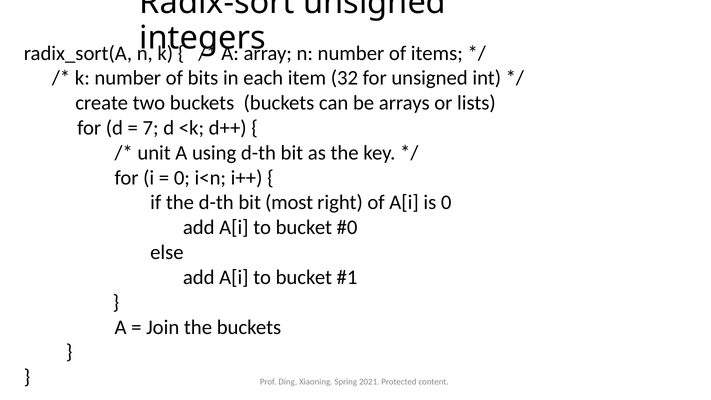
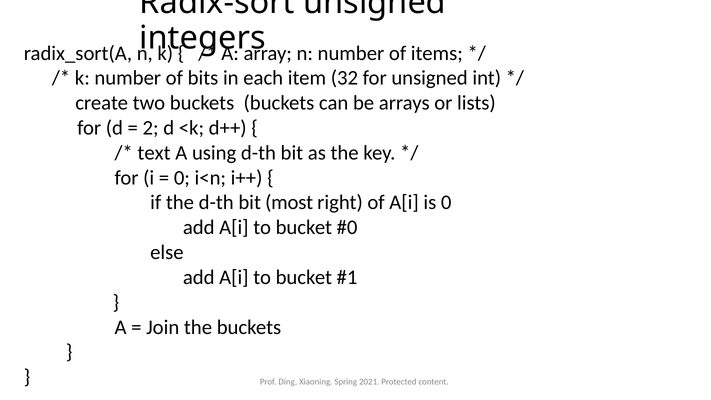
7: 7 -> 2 (151, 128)
unit: unit -> text (154, 153)
